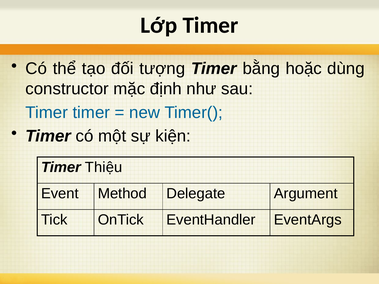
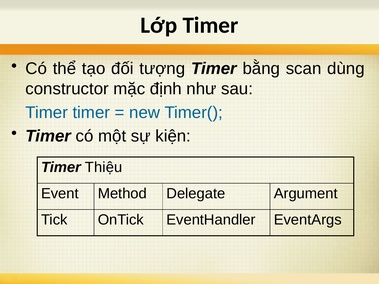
hoặc: hoặc -> scan (304, 69)
